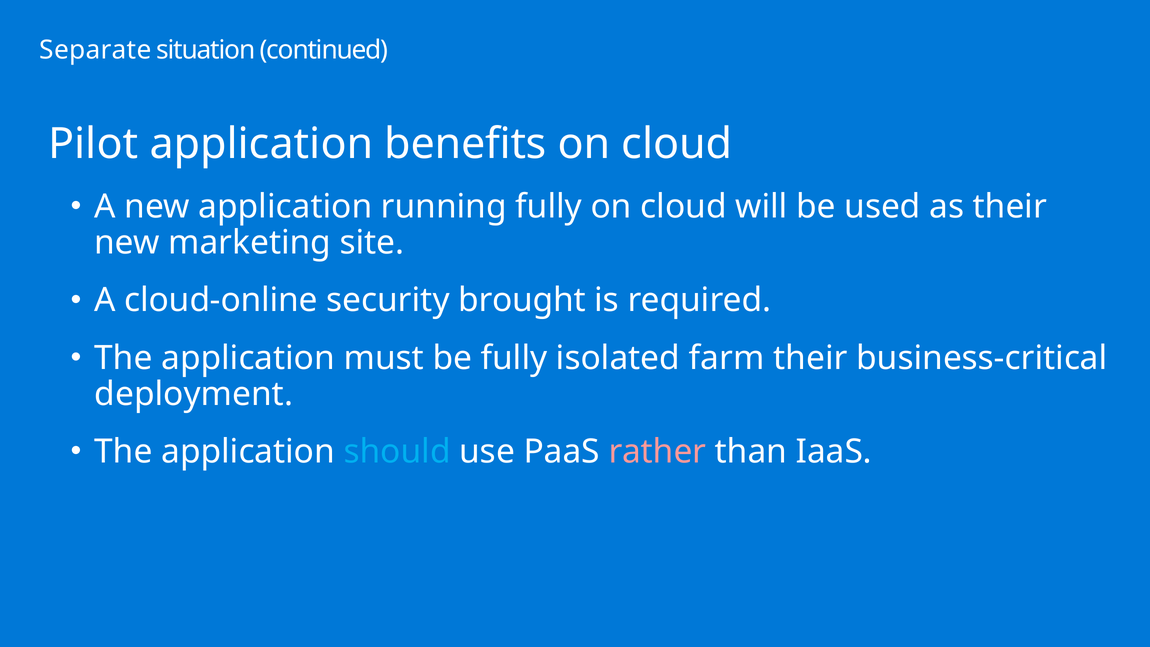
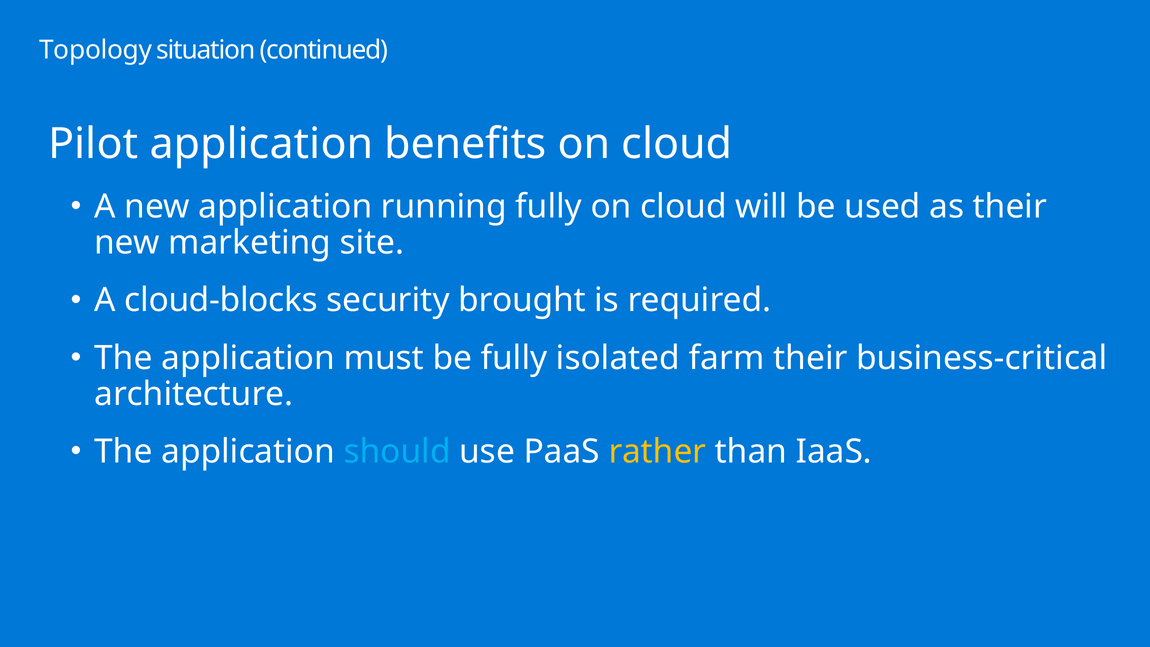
Separate: Separate -> Topology (96, 50)
cloud-online: cloud-online -> cloud-blocks (221, 300)
deployment: deployment -> architecture (194, 394)
rather colour: pink -> yellow (657, 452)
